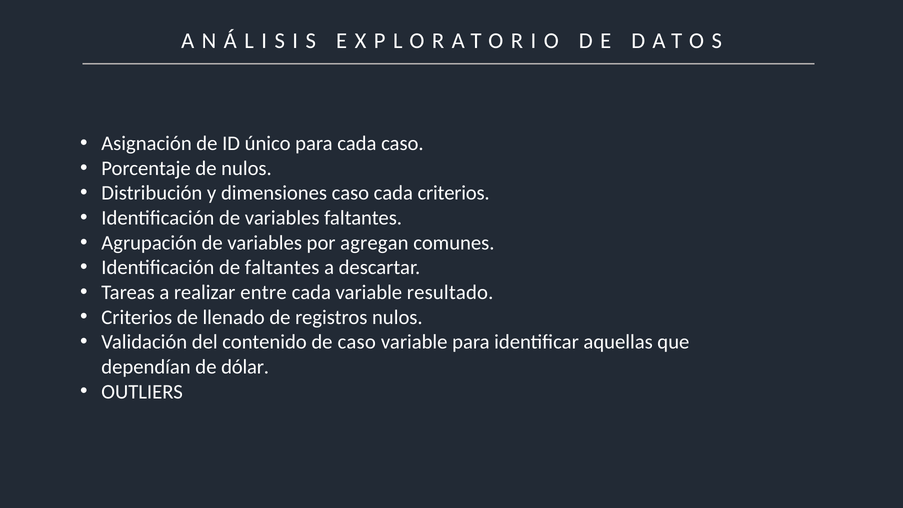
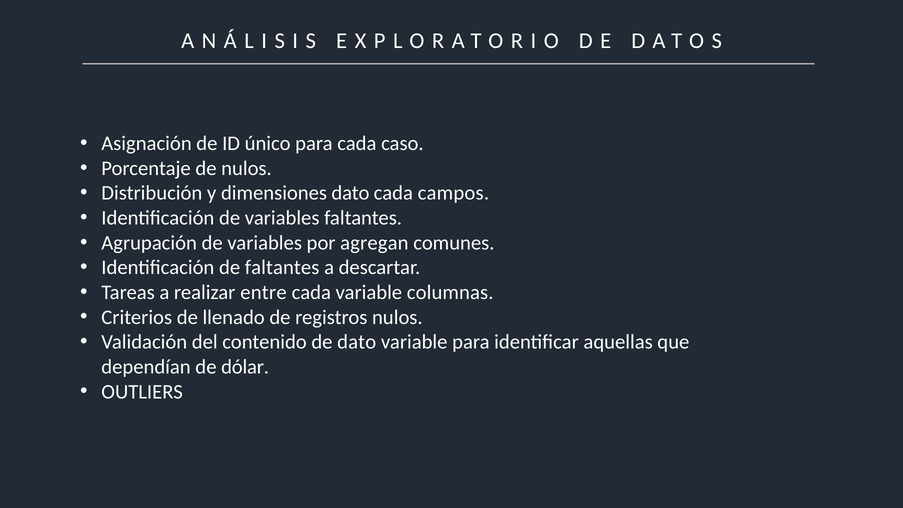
dimensiones caso: caso -> dato (350, 193)
cada criterios: criterios -> campos (453, 193)
resultado: resultado -> columnas (450, 292)
de caso: caso -> dato (357, 342)
